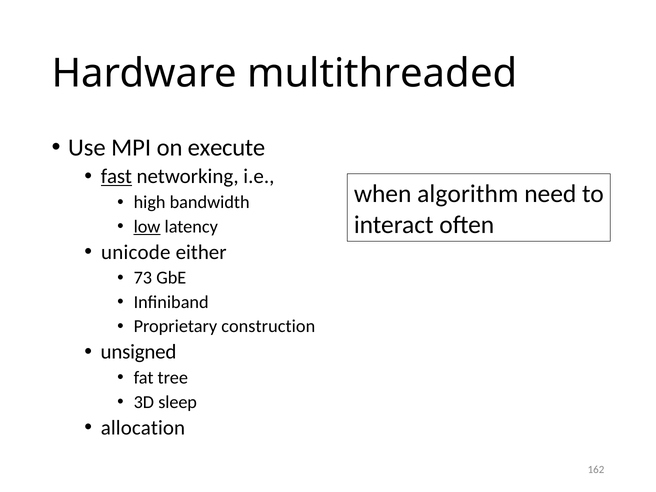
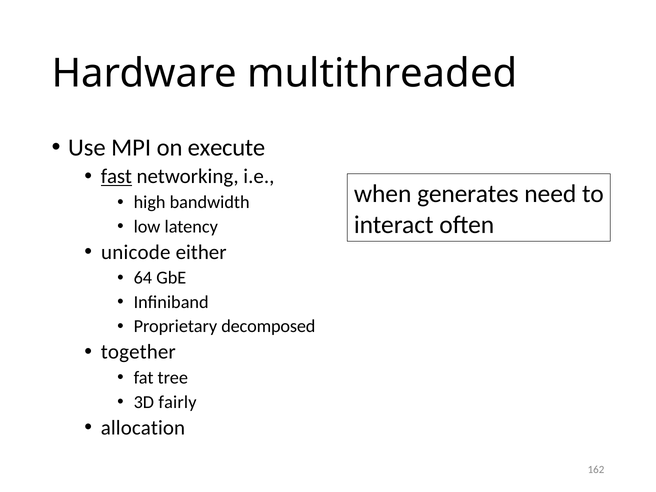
algorithm: algorithm -> generates (468, 194)
low underline: present -> none (147, 227)
73: 73 -> 64 (143, 278)
construction: construction -> decomposed (268, 326)
unsigned: unsigned -> together (138, 352)
sleep: sleep -> fairly (177, 402)
